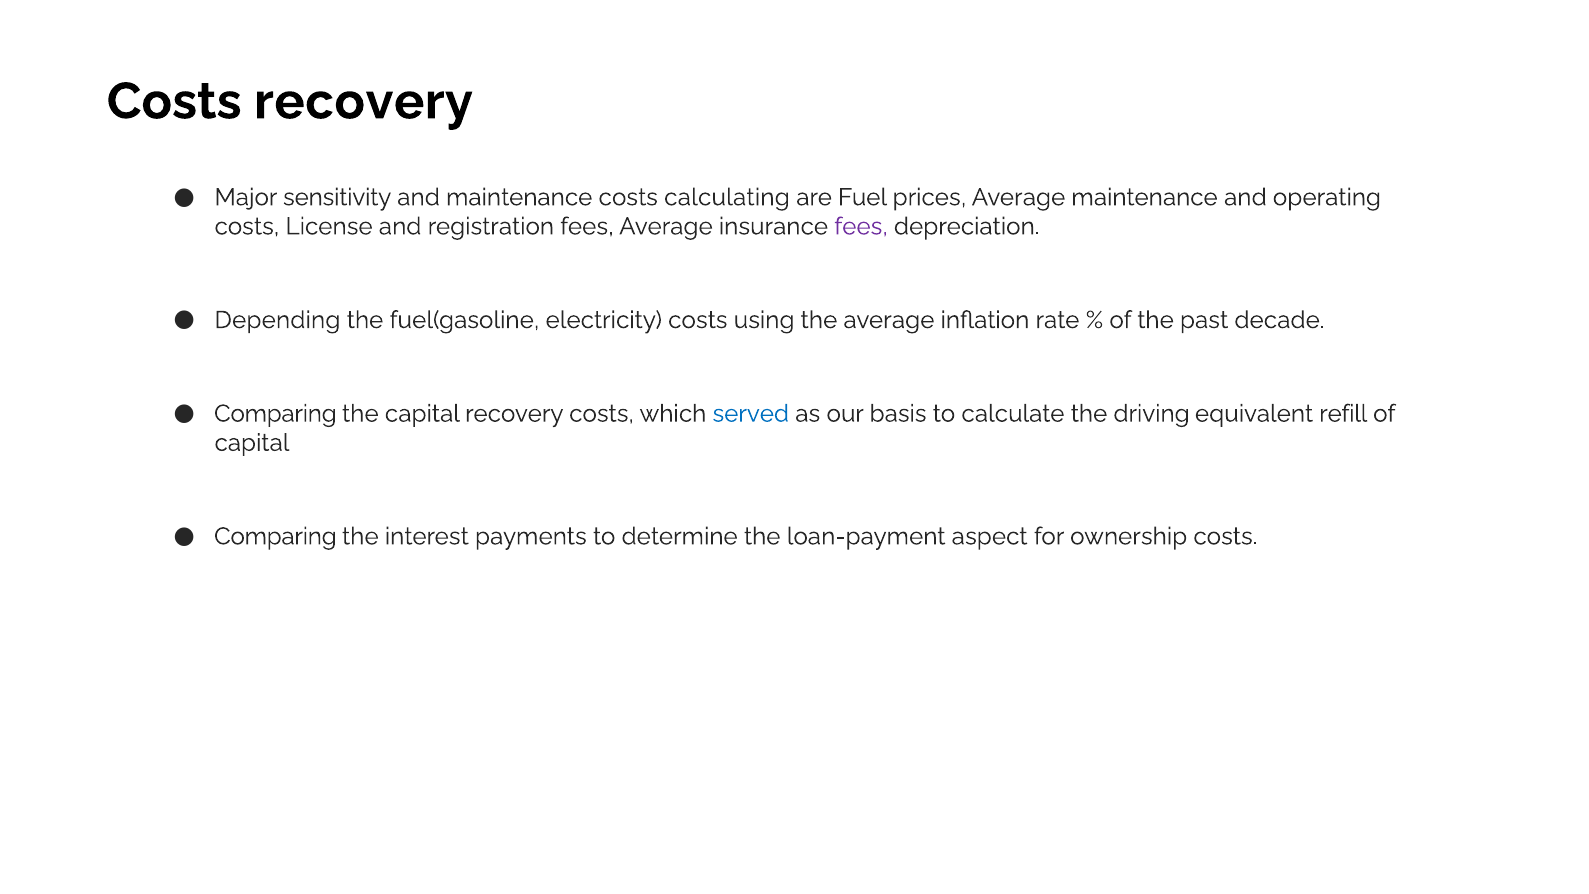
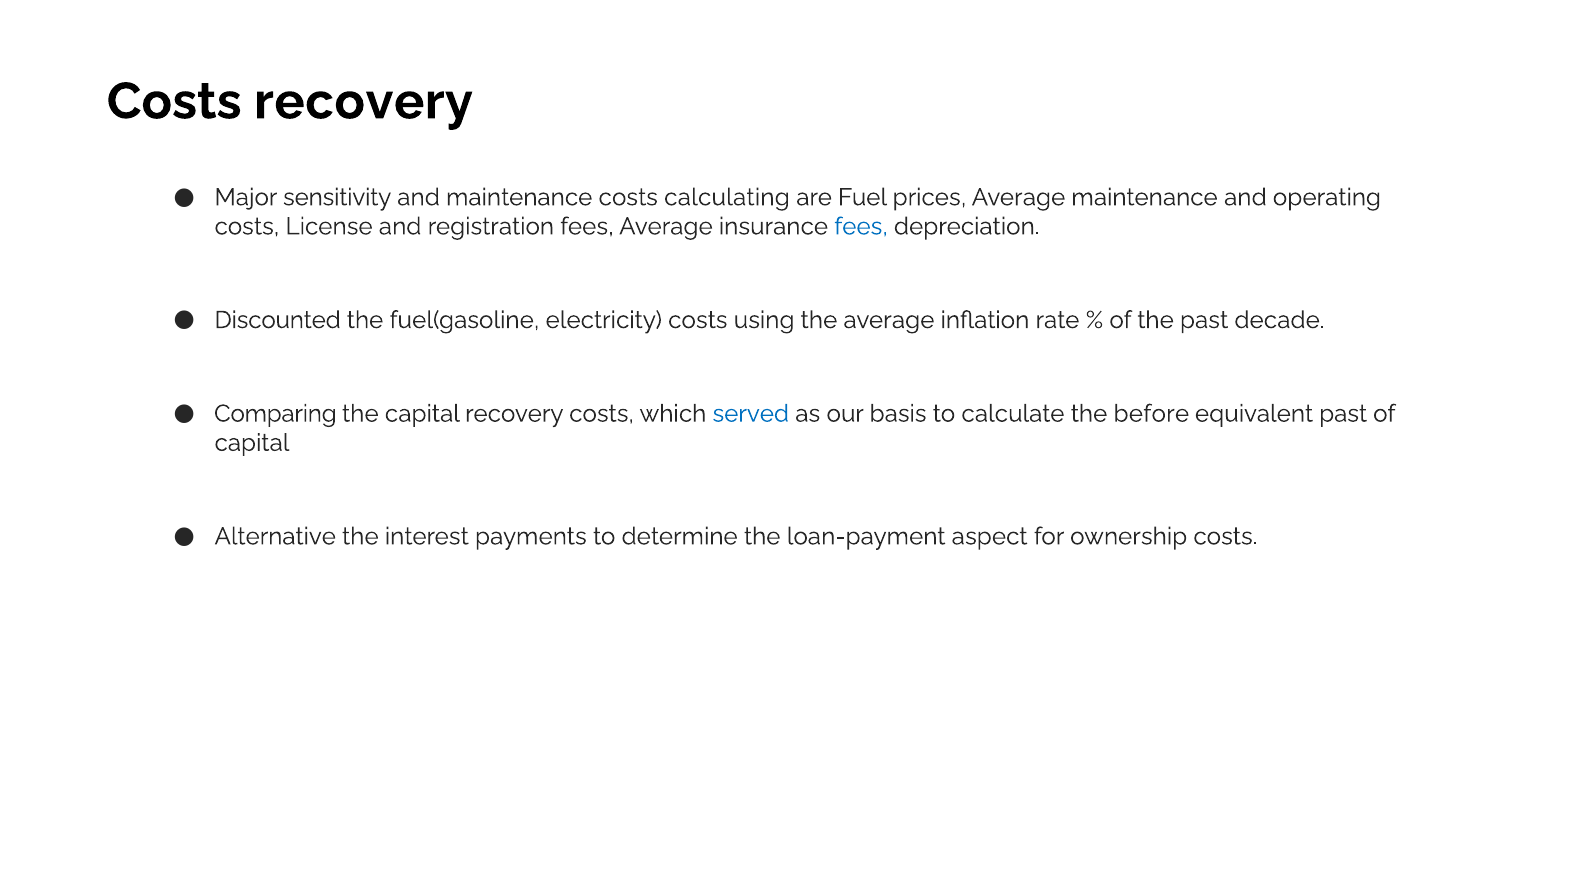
fees colour: purple -> blue (861, 226)
Depending: Depending -> Discounted (278, 320)
driving: driving -> before (1151, 414)
equivalent refill: refill -> past (1343, 414)
Comparing: Comparing -> Alternative (275, 536)
